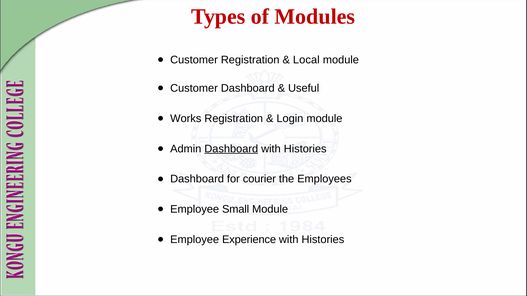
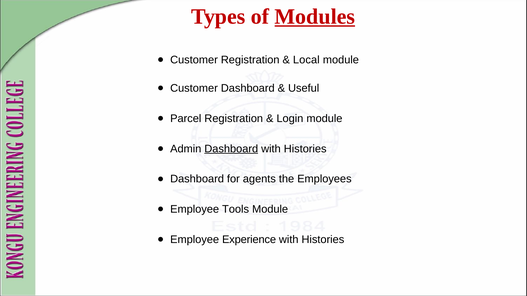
Modules underline: none -> present (315, 17)
Works: Works -> Parcel (186, 119)
courier: courier -> agents (259, 179)
Small: Small -> Tools (236, 210)
